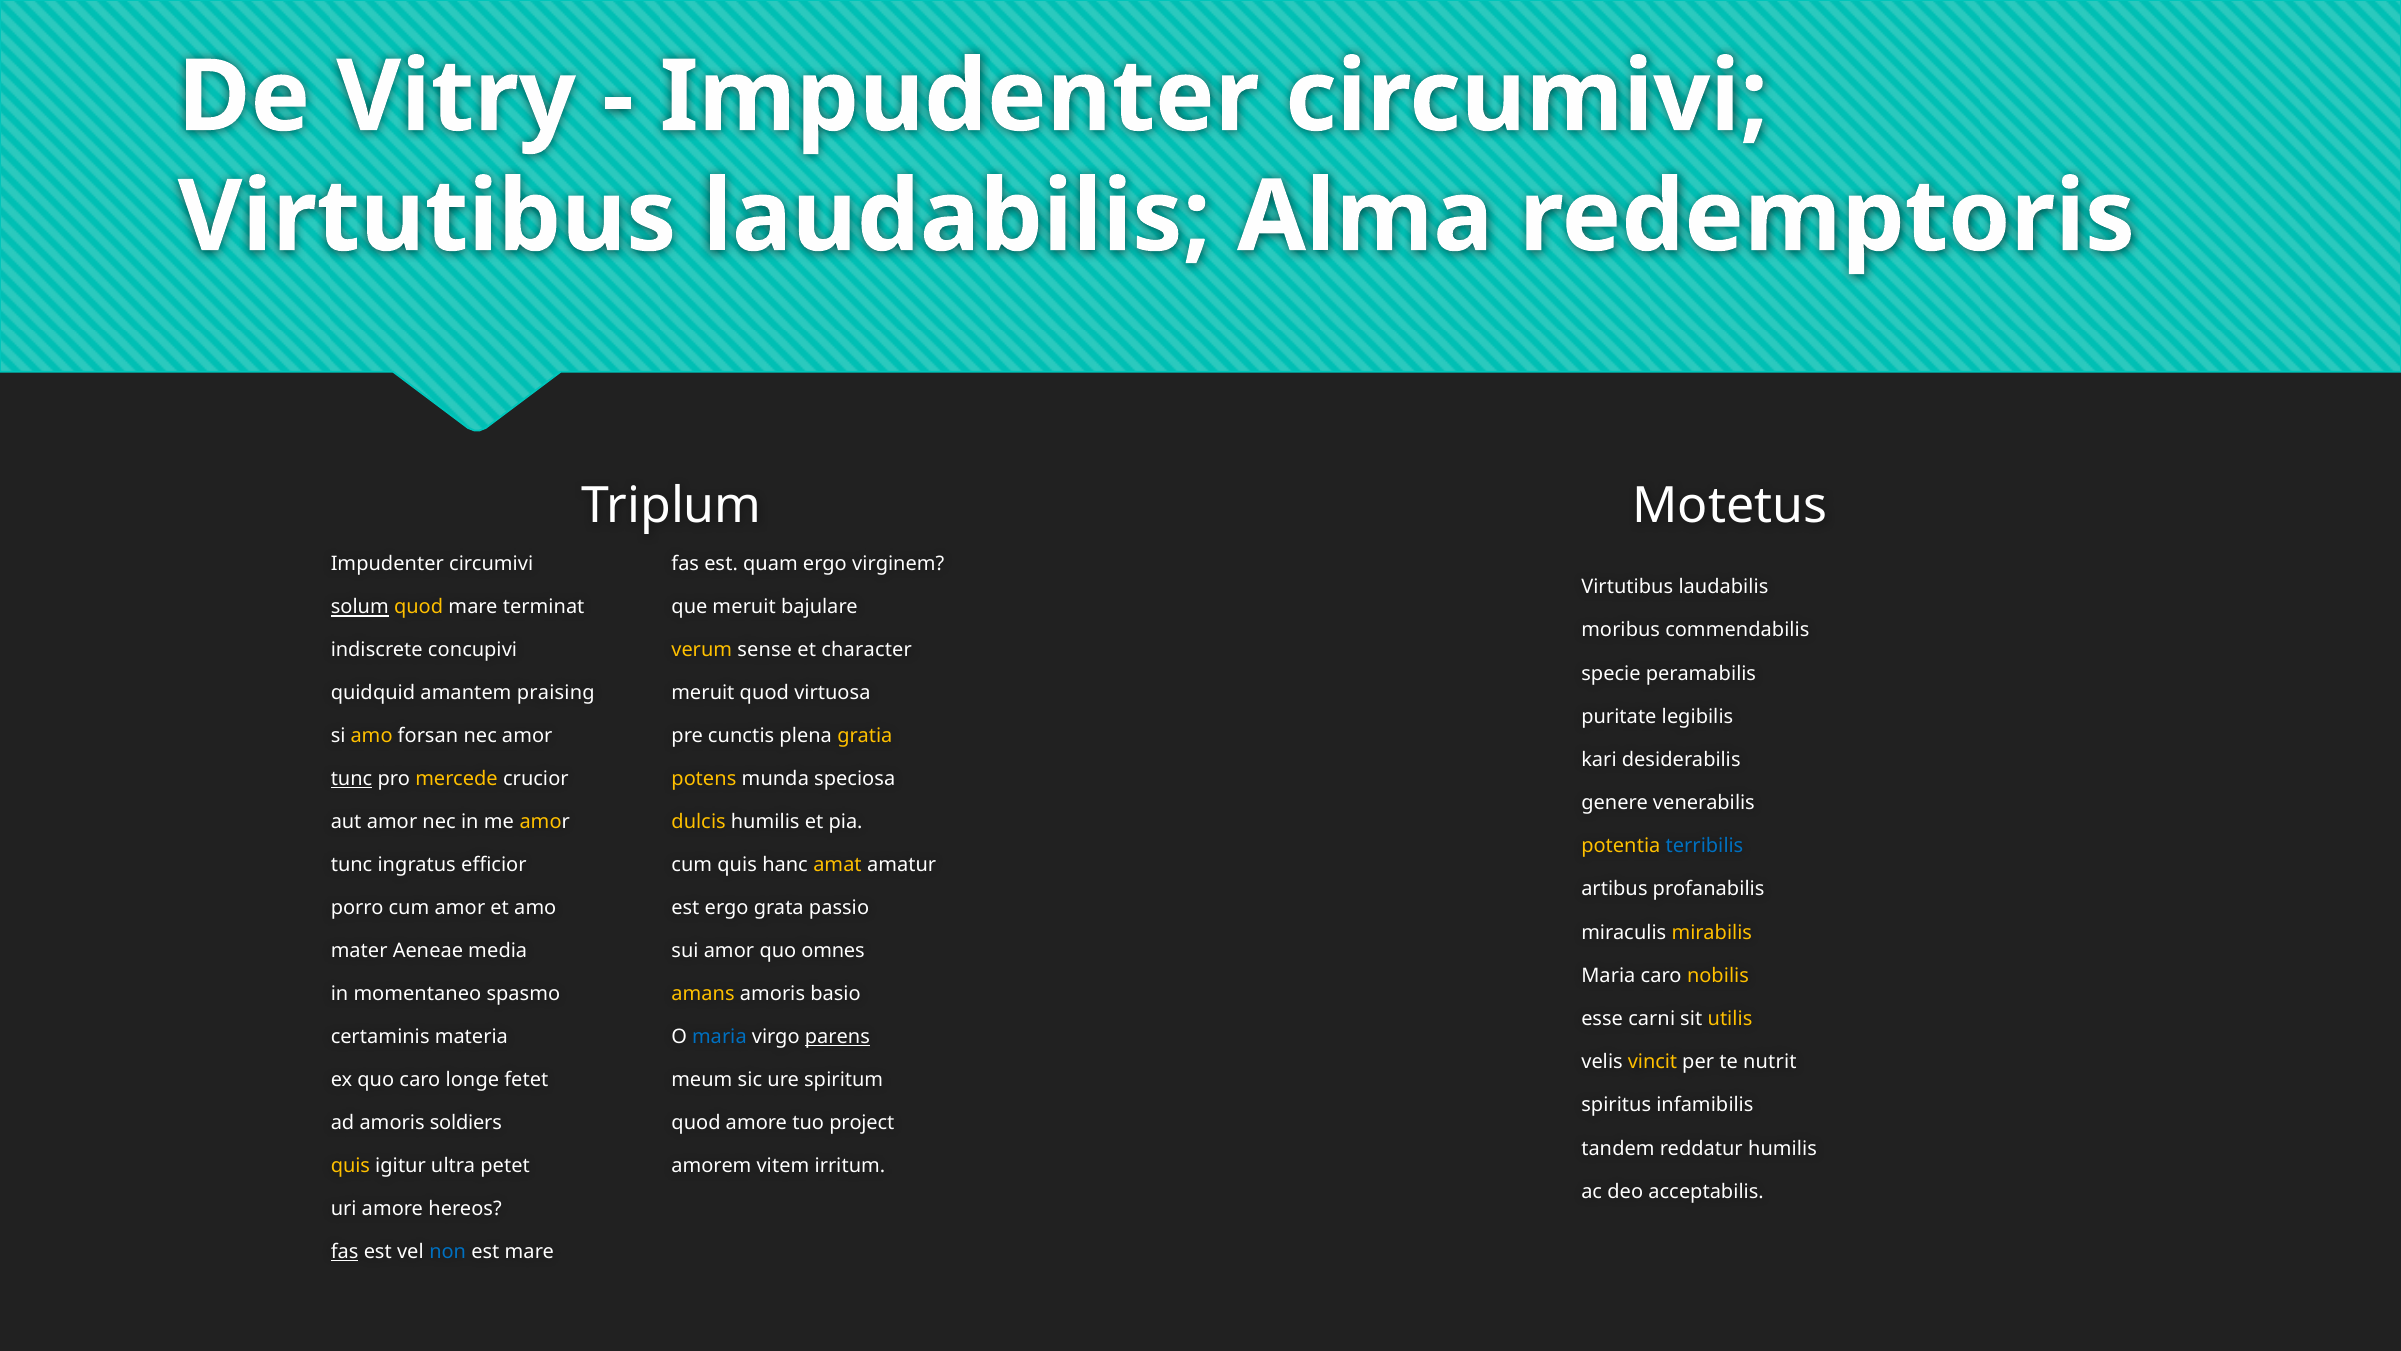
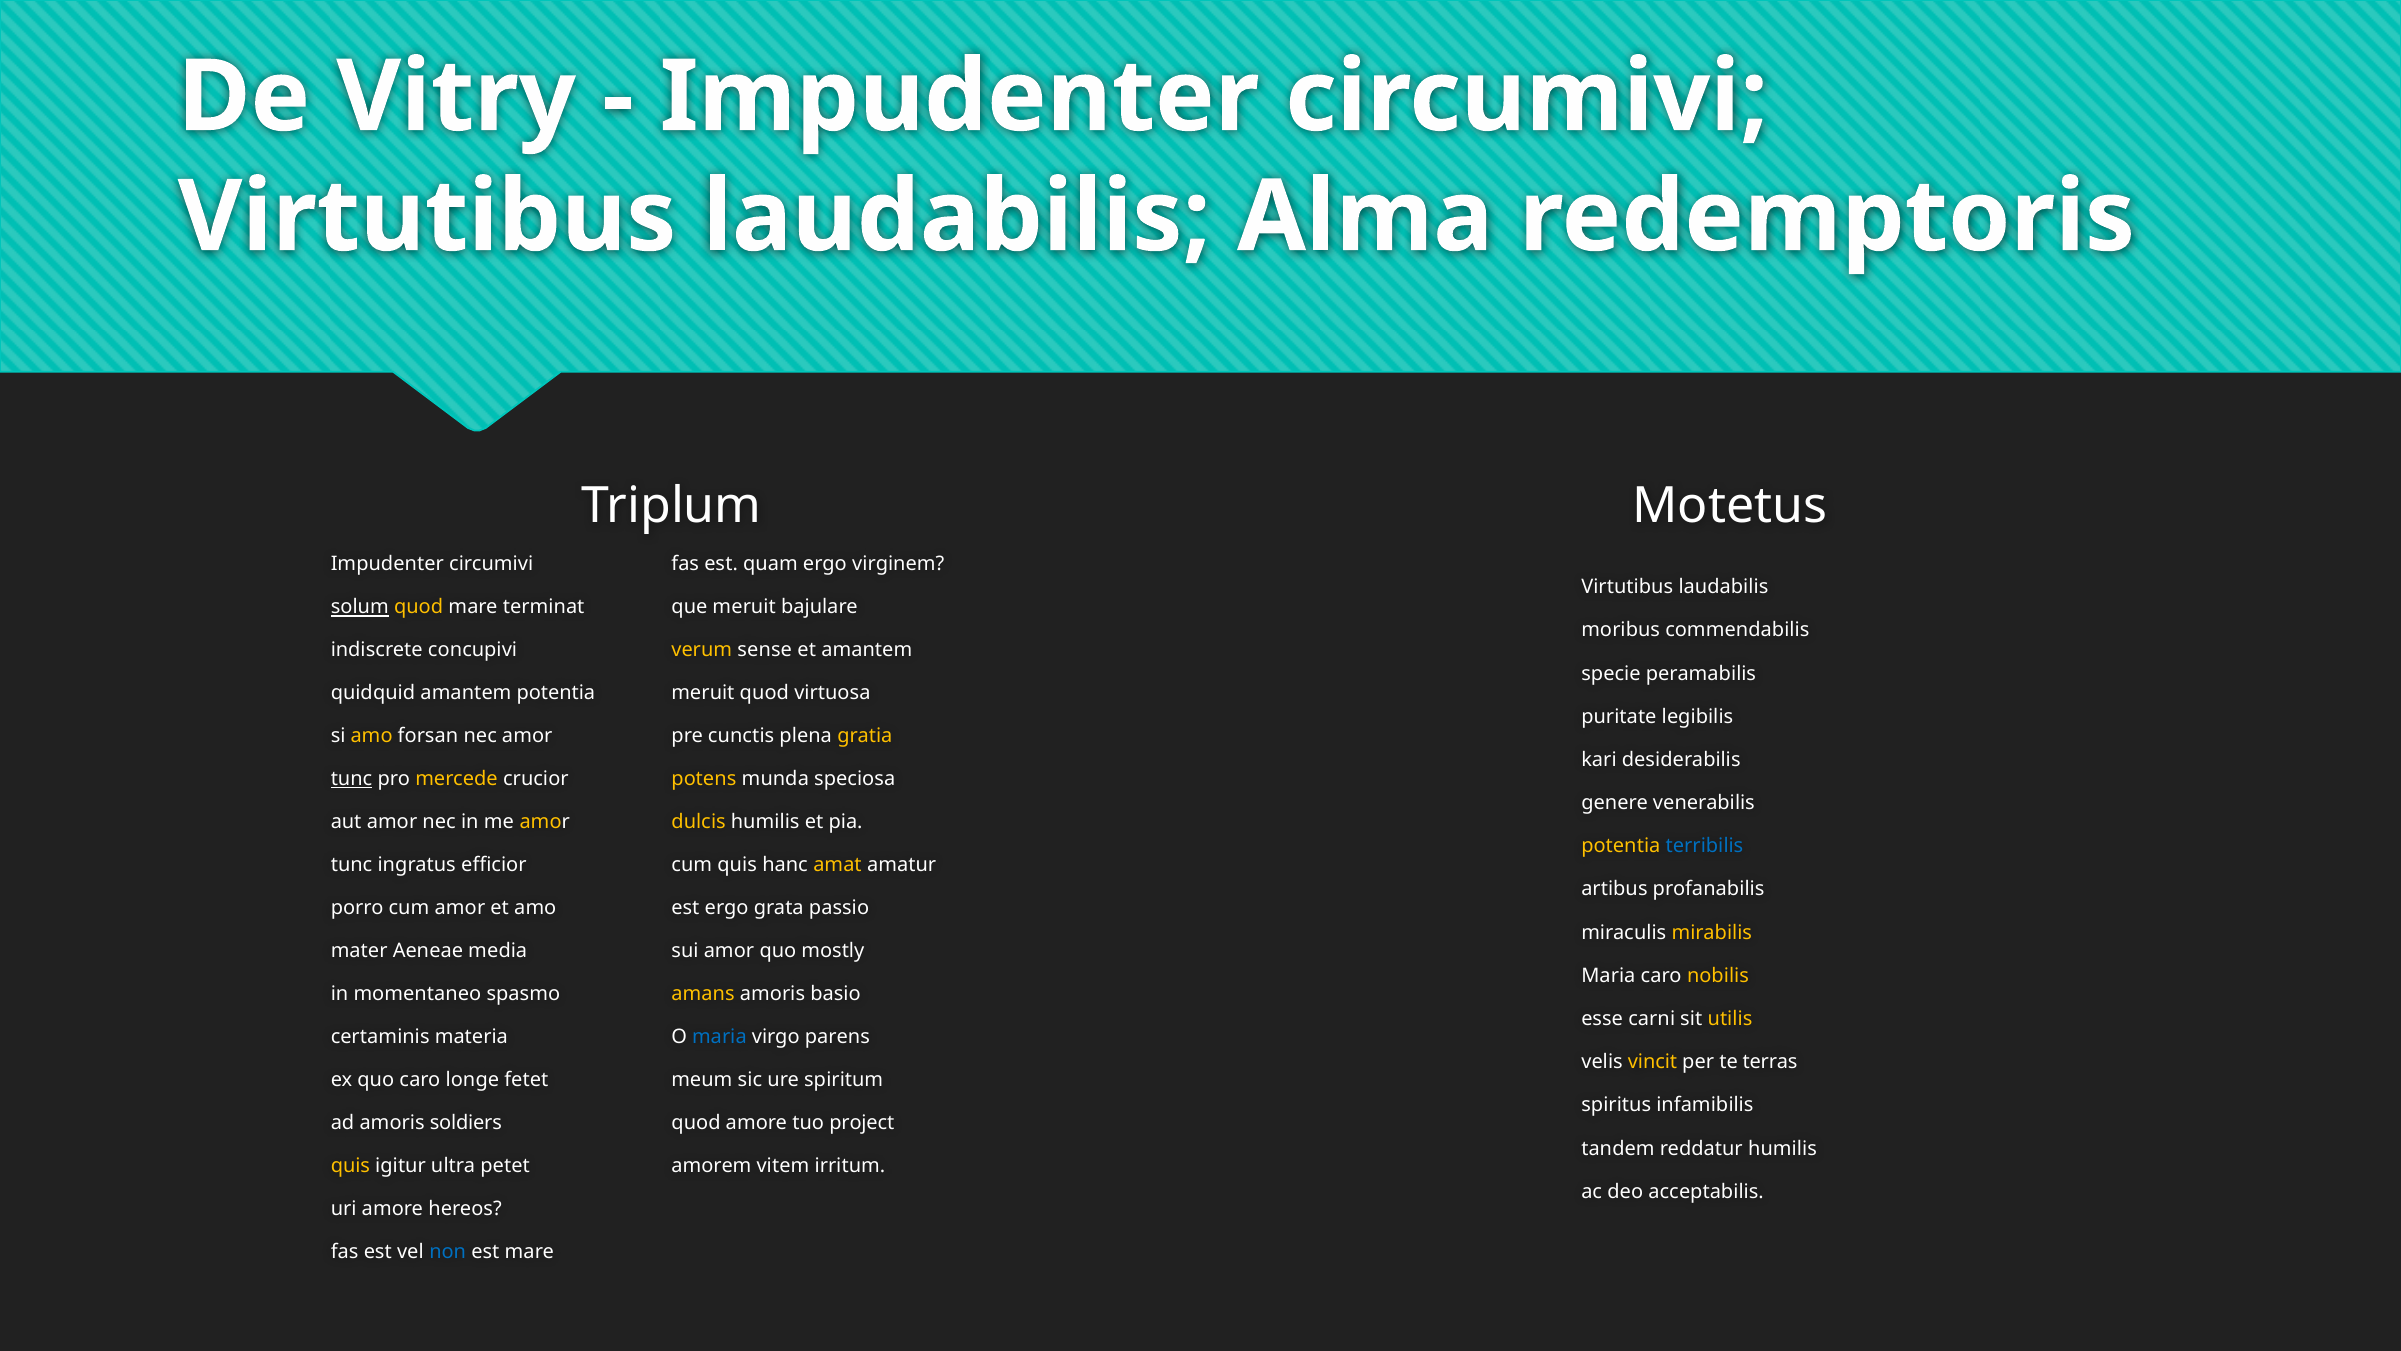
et character: character -> amantem (867, 650)
amantem praising: praising -> potentia (556, 693)
omnes: omnes -> mostly (833, 951)
parens underline: present -> none (837, 1037)
nutrit: nutrit -> terras (1770, 1062)
fas underline: present -> none (345, 1252)
